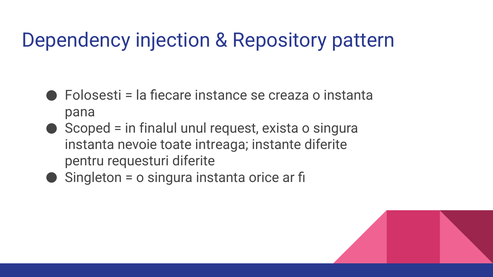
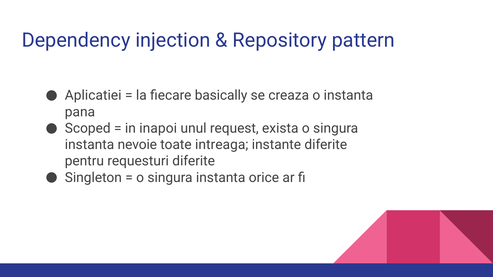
Folosesti: Folosesti -> Aplicatiei (93, 96)
instance: instance -> basically (221, 96)
finalul: finalul -> inapoi (158, 128)
